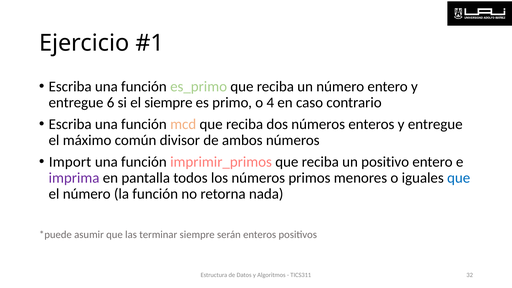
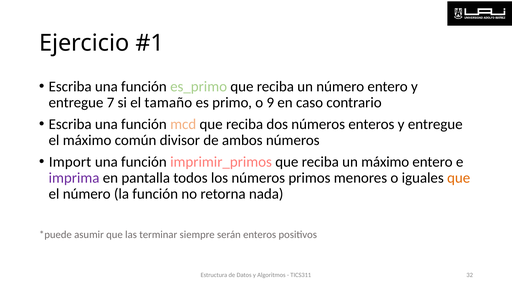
6: 6 -> 7 (111, 103)
el siempre: siempre -> tamaño (168, 103)
4: 4 -> 9 (270, 103)
un positivo: positivo -> máximo (385, 162)
que colour: blue -> orange (459, 178)
